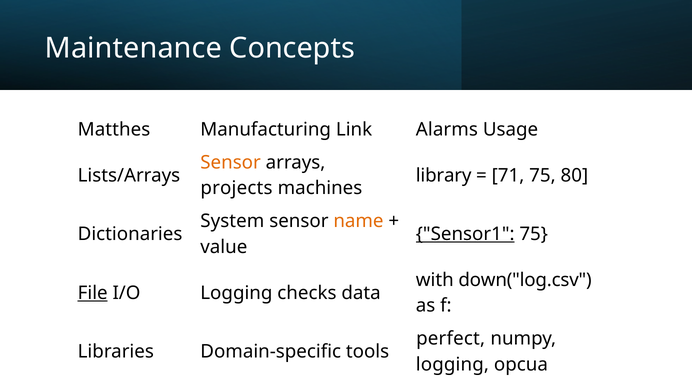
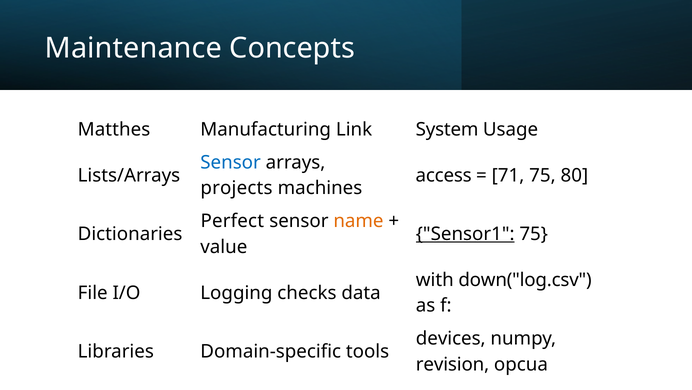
Alarms: Alarms -> System (447, 129)
Sensor colour: orange -> blue (231, 162)
library: library -> access (444, 175)
System: System -> Perfect (232, 221)
File underline: present -> none (93, 292)
perfect: perfect -> devices (451, 338)
logging: logging -> revision (453, 364)
